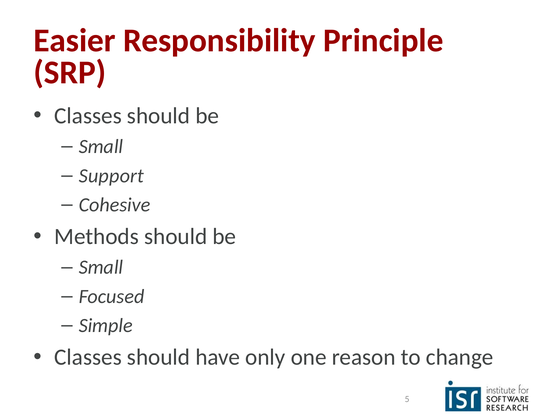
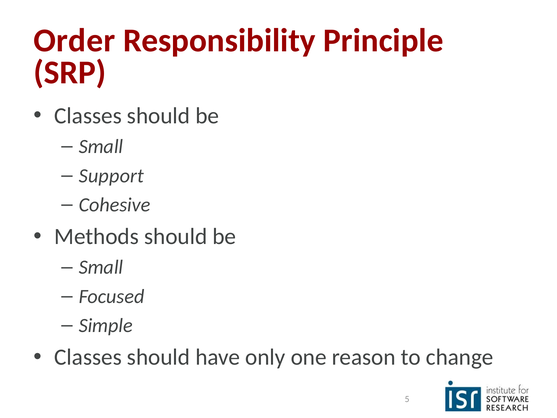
Easier: Easier -> Order (74, 41)
